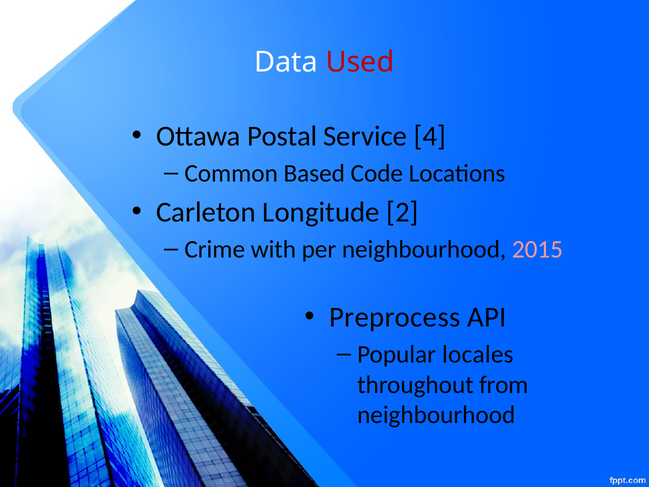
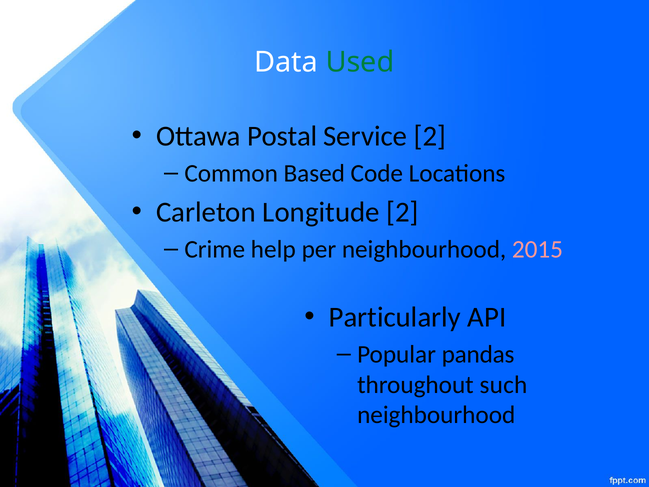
Used colour: red -> green (360, 62)
Service 4: 4 -> 2 (430, 136)
with: with -> help (273, 249)
Preprocess: Preprocess -> Particularly (395, 317)
locales: locales -> pandas (478, 354)
from: from -> such (503, 385)
